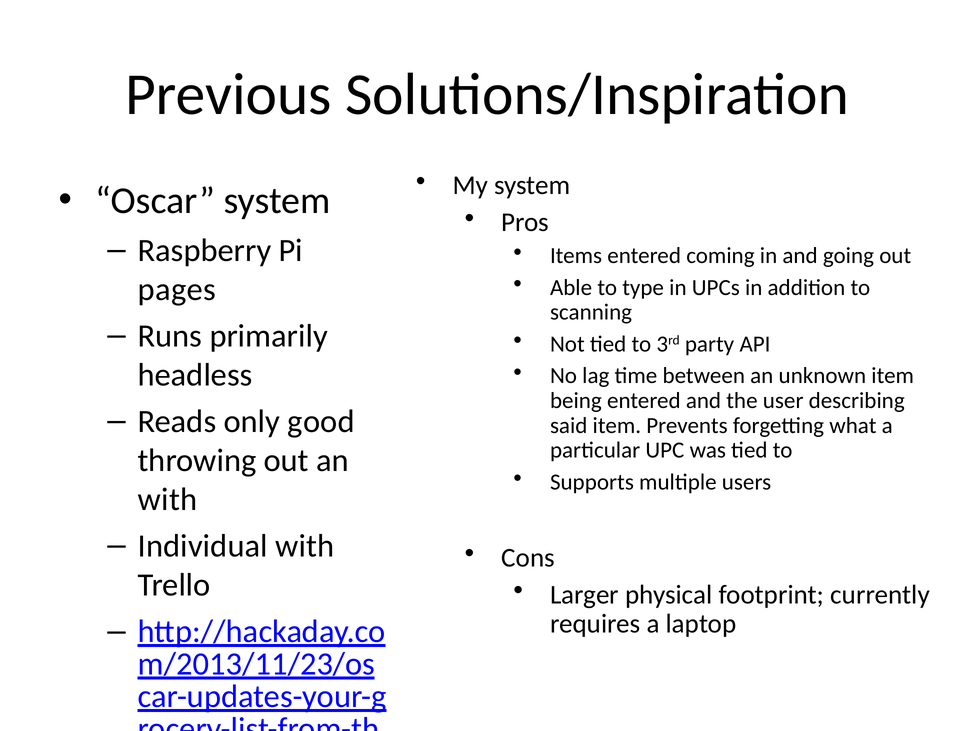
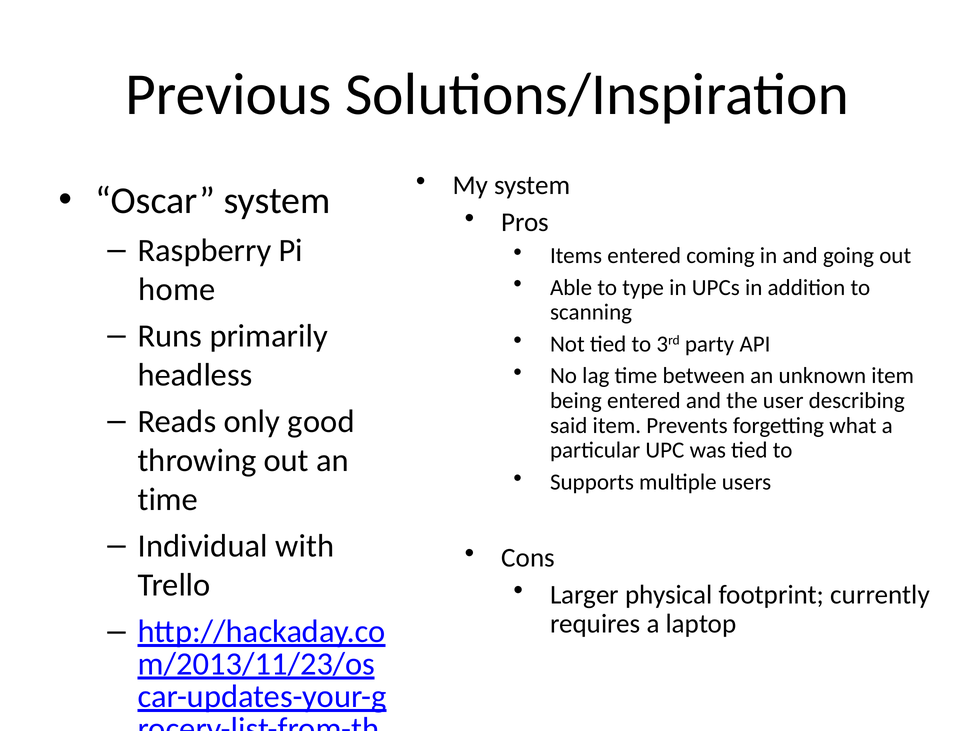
pages: pages -> home (177, 289)
with: with -> time (168, 500)
